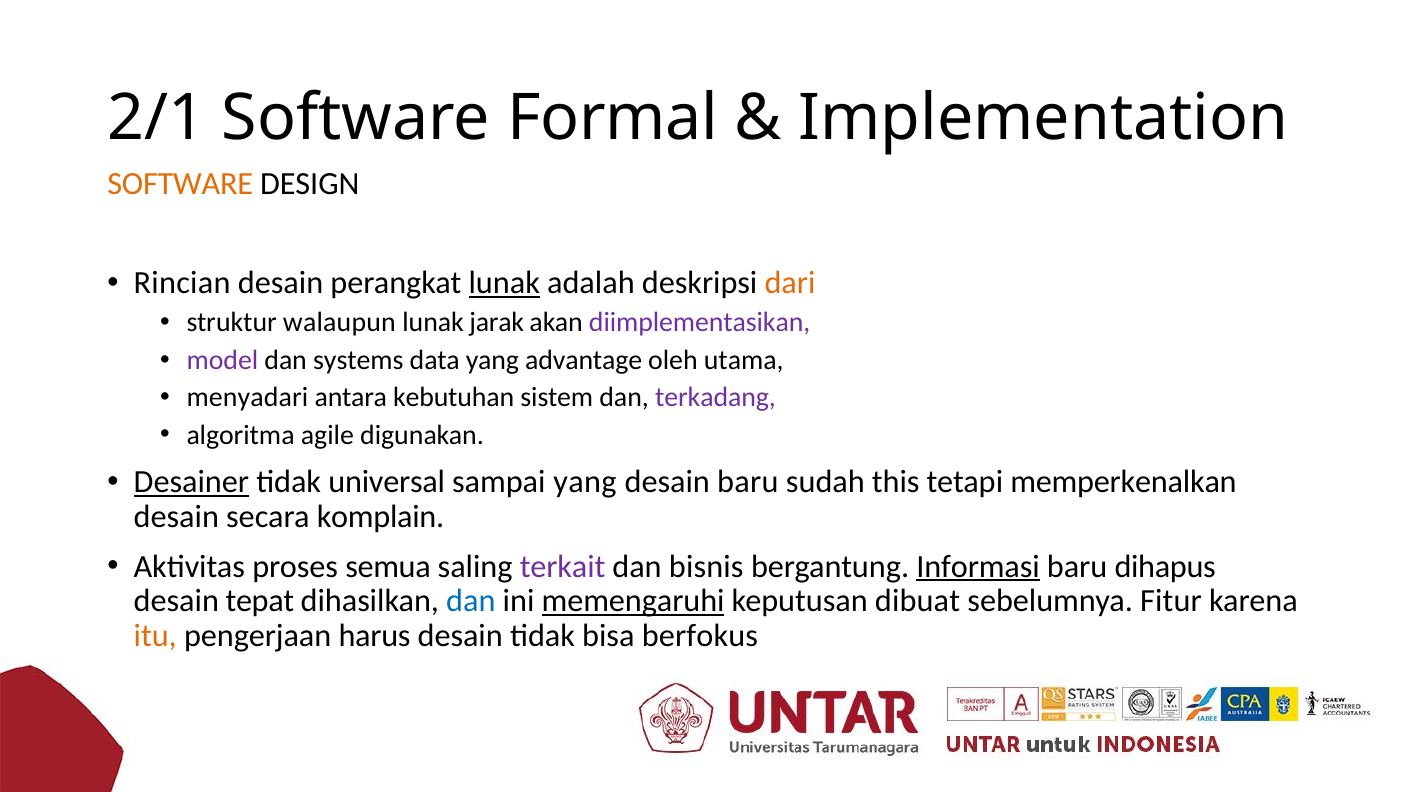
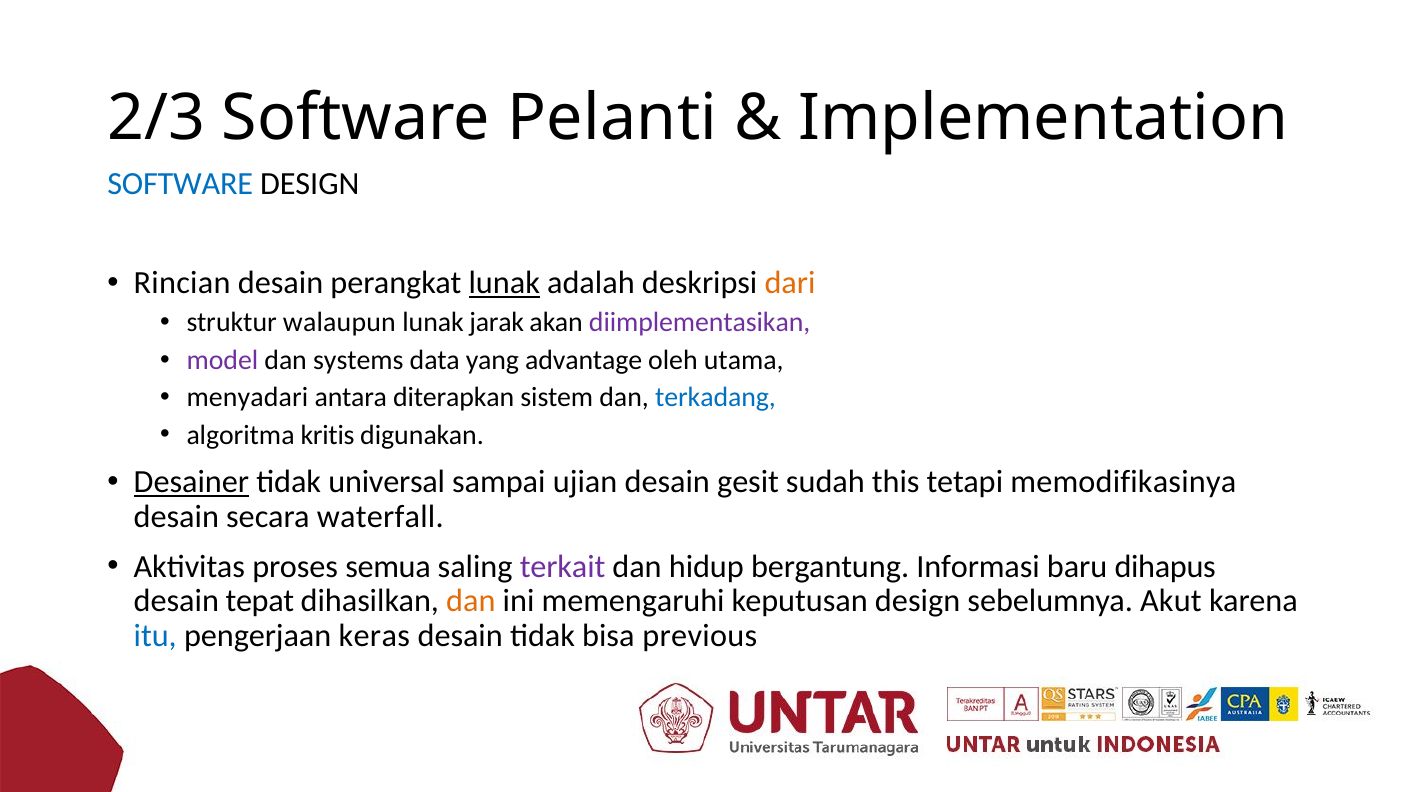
2/1: 2/1 -> 2/3 (156, 118)
Formal: Formal -> Pelanti (612, 118)
SOFTWARE colour: orange -> blue (180, 184)
kebutuhan: kebutuhan -> diterapkan (454, 397)
terkadang colour: purple -> blue (715, 397)
agile: agile -> kritis (328, 435)
sampai yang: yang -> ujian (585, 482)
desain baru: baru -> gesit (748, 482)
memperkenalkan: memperkenalkan -> memodifikasinya (1123, 482)
komplain: komplain -> waterfall (380, 517)
bisnis: bisnis -> hidup (706, 566)
Informasi underline: present -> none (978, 566)
dan colour: blue -> orange (471, 601)
memengaruhi underline: present -> none (633, 601)
keputusan dibuat: dibuat -> design (918, 601)
Fitur: Fitur -> Akut (1171, 601)
itu colour: orange -> blue (155, 636)
harus: harus -> keras (374, 636)
berfokus: berfokus -> previous (700, 636)
